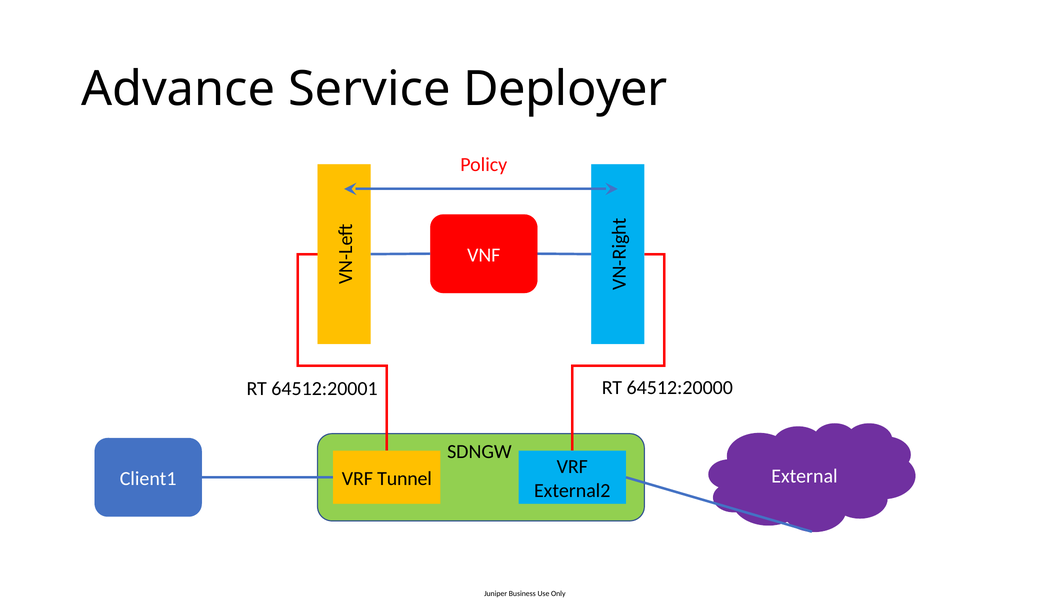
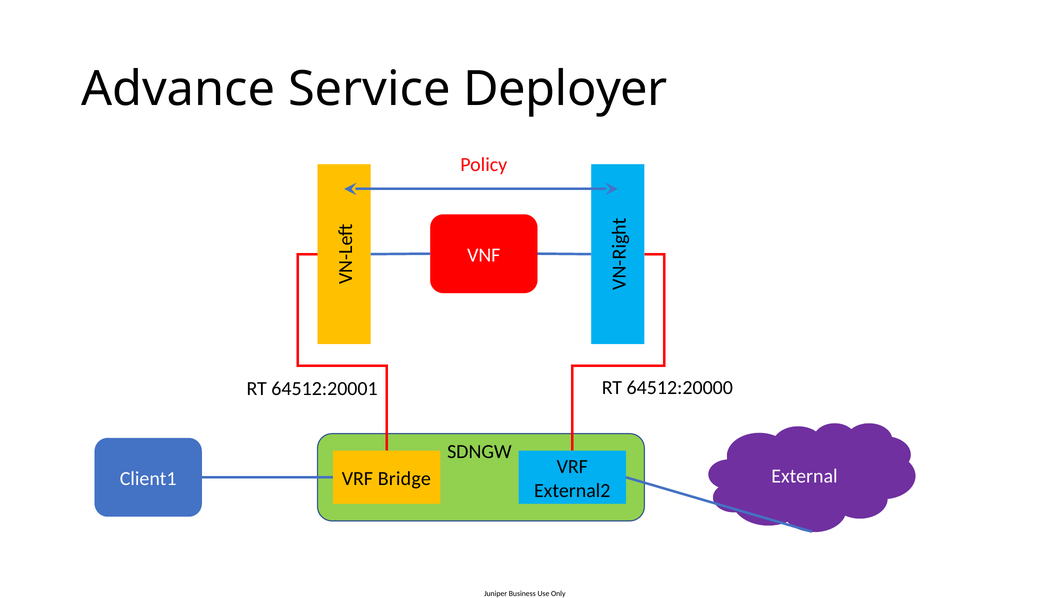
Tunnel: Tunnel -> Bridge (404, 479)
